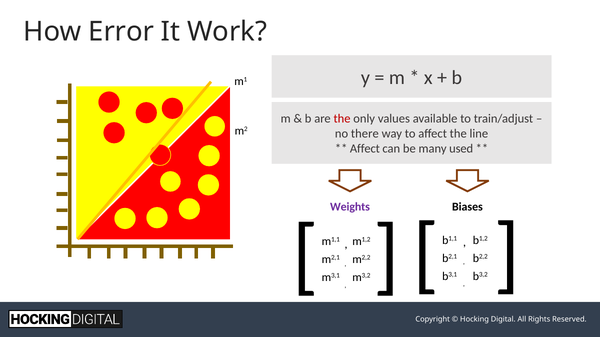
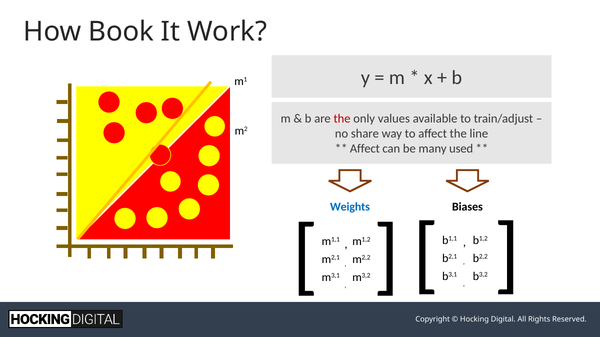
Error: Error -> Book (121, 32)
there: there -> share (365, 134)
Weights colour: purple -> blue (350, 207)
